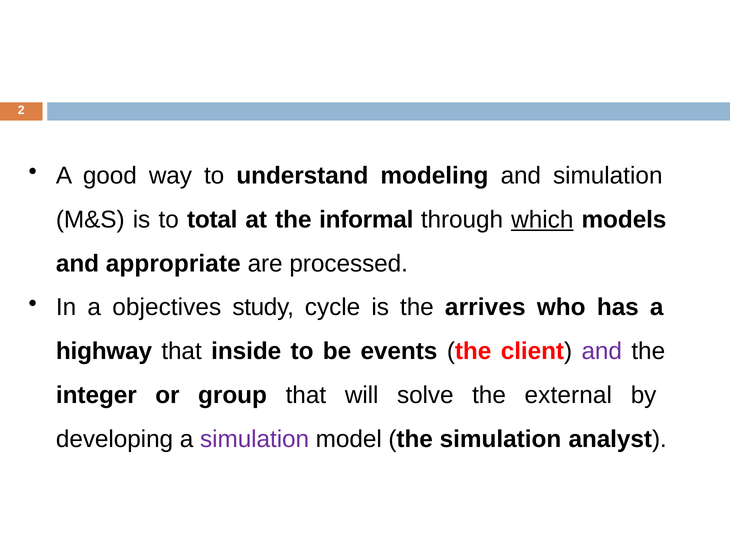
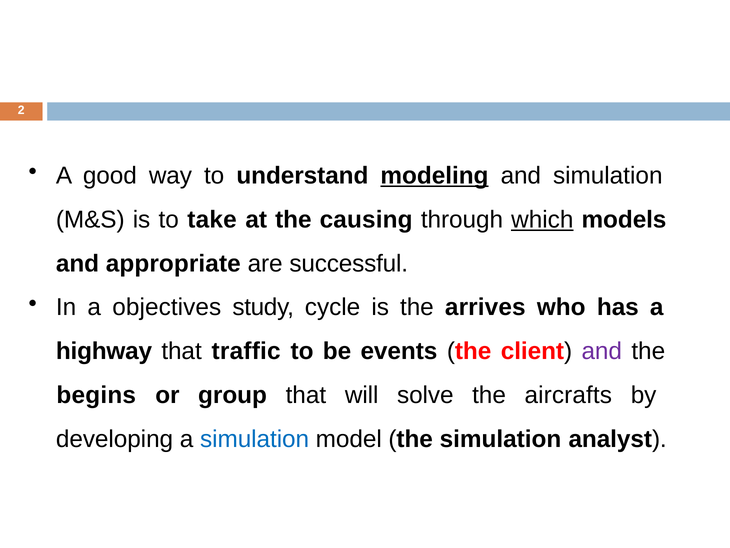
modeling underline: none -> present (434, 176)
total: total -> take (212, 220)
informal: informal -> causing (366, 220)
processed: processed -> successful (349, 263)
inside: inside -> traffic (246, 351)
integer: integer -> begins (96, 395)
external: external -> aircrafts (568, 395)
simulation colour: purple -> blue (255, 439)
